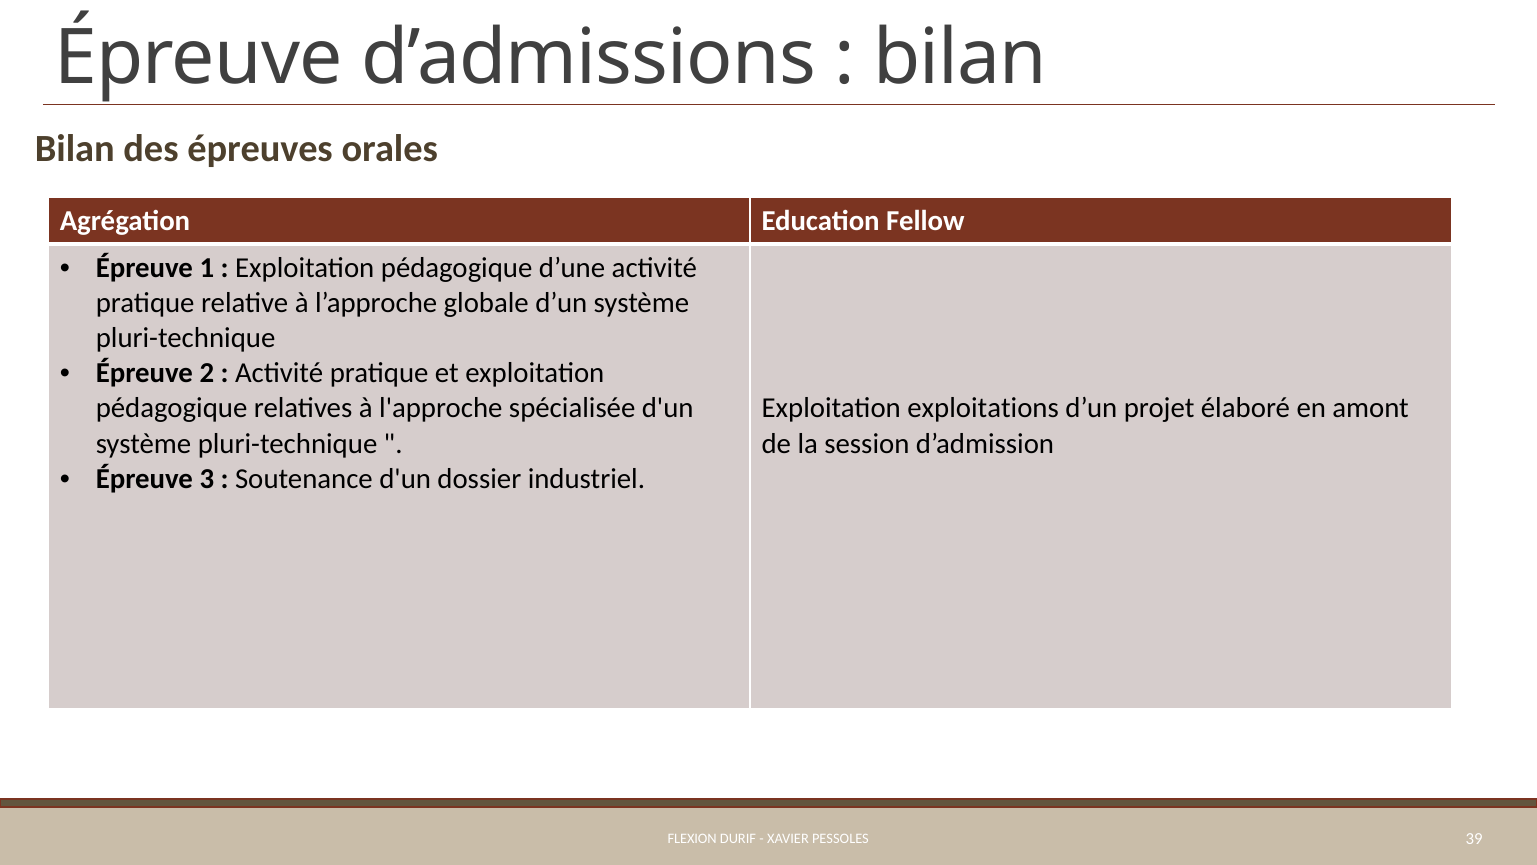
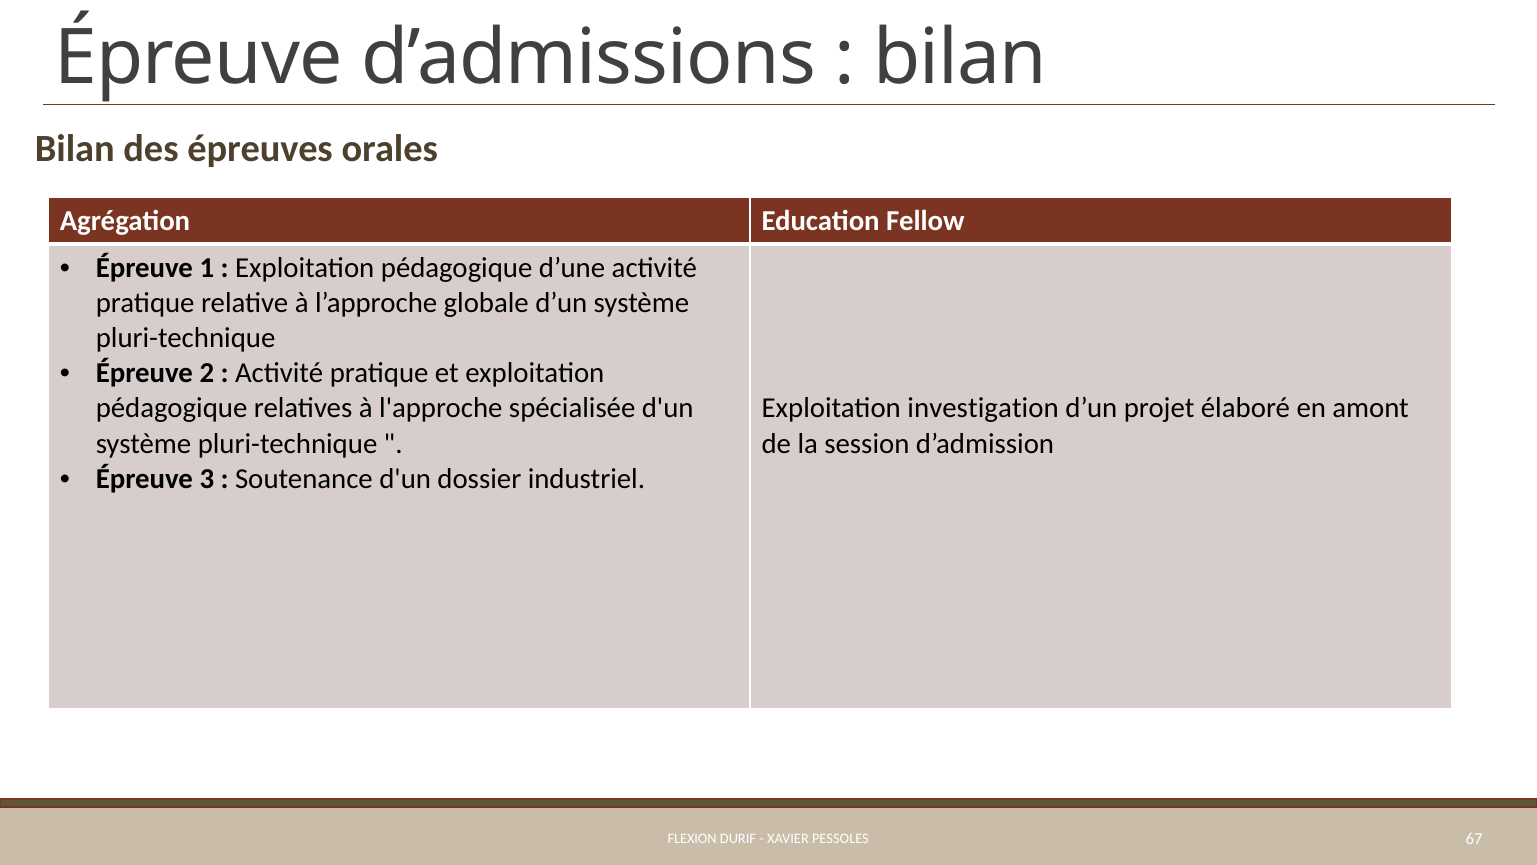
exploitations: exploitations -> investigation (983, 408)
39: 39 -> 67 (1474, 838)
